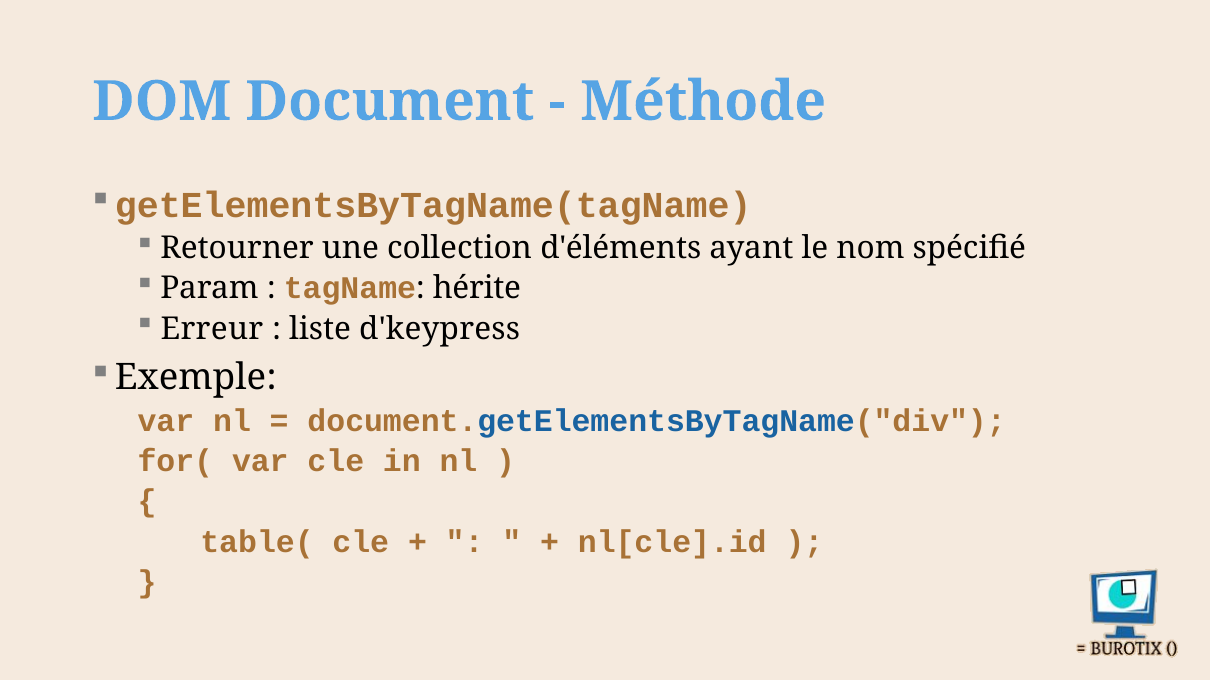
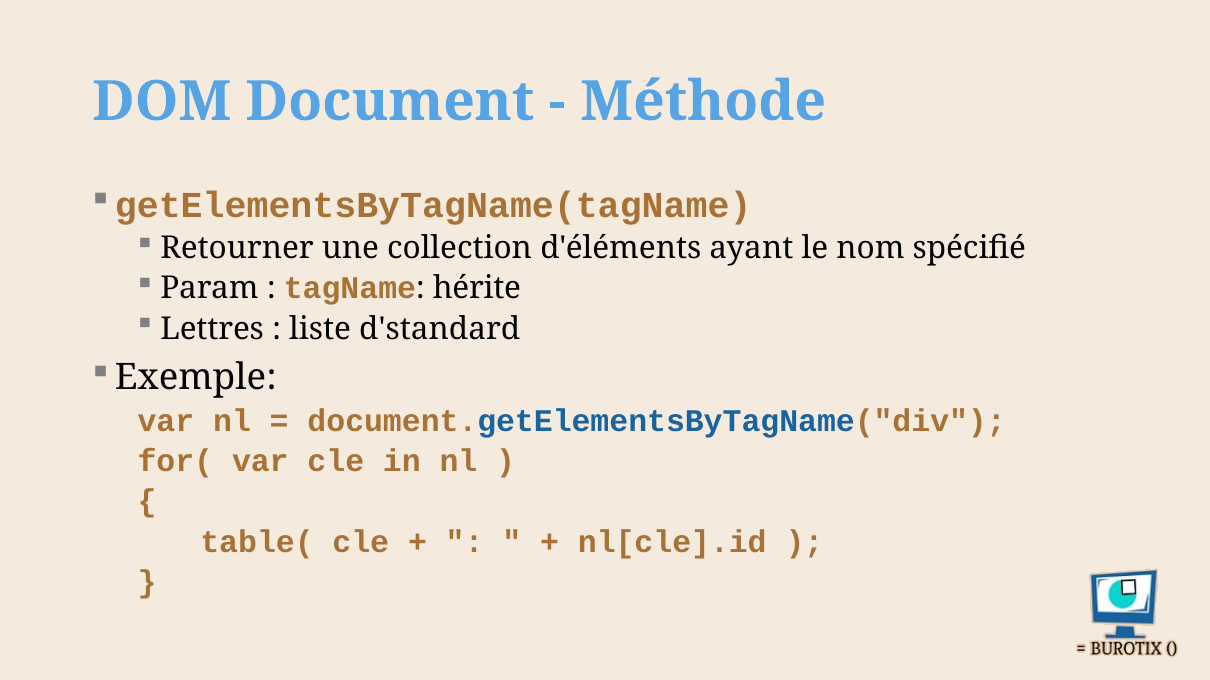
Erreur: Erreur -> Lettres (212, 329)
d'keypress: d'keypress -> d'standard (440, 329)
